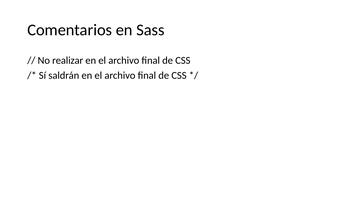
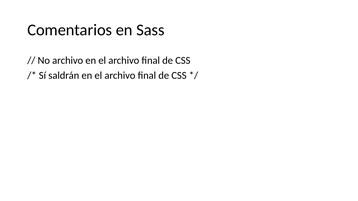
No realizar: realizar -> archivo (68, 61)
